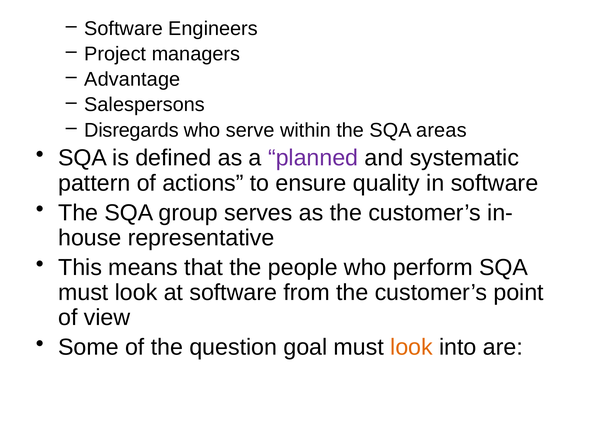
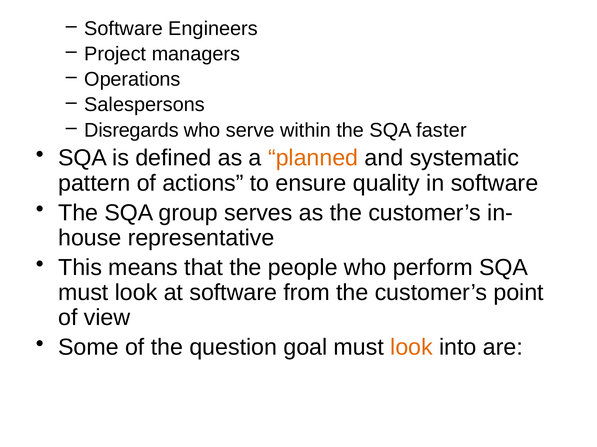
Advantage: Advantage -> Operations (132, 79)
areas: areas -> faster (441, 130)
planned colour: purple -> orange (313, 158)
